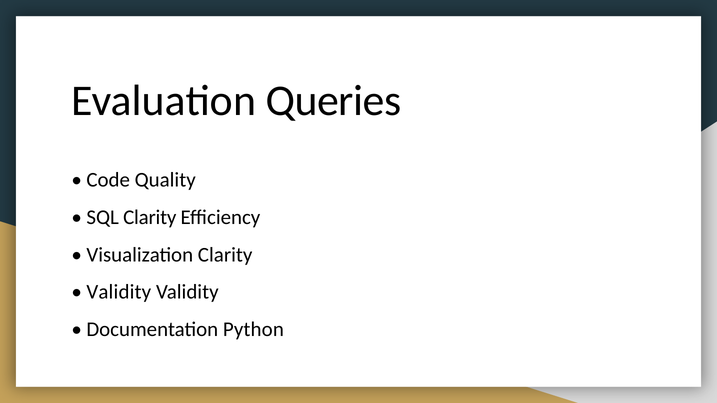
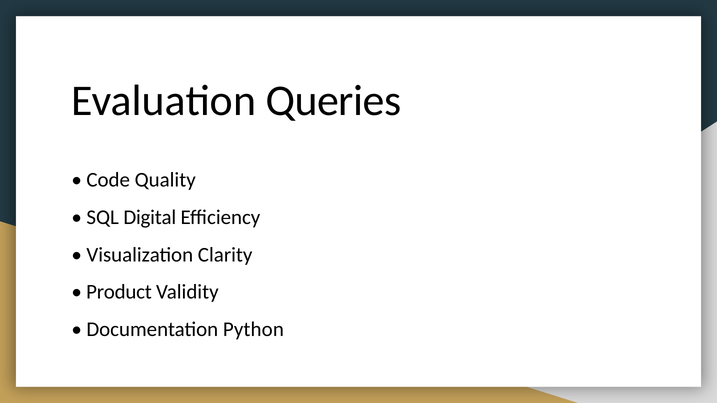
SQL Clarity: Clarity -> Digital (150, 217)
Validity: Validity -> Product (119, 292)
